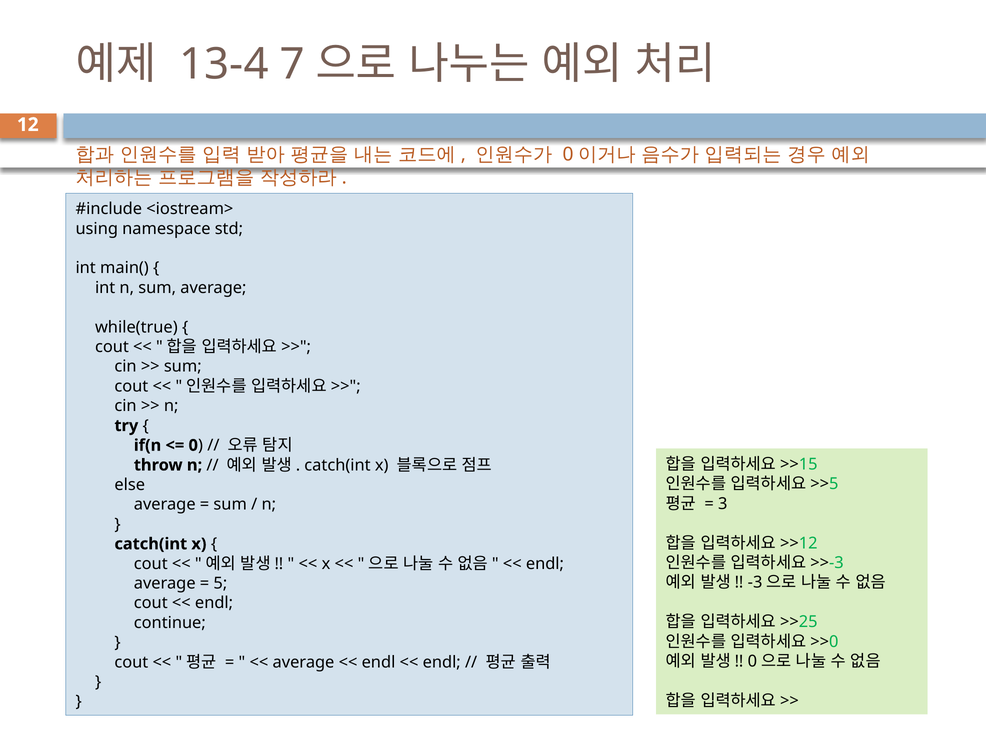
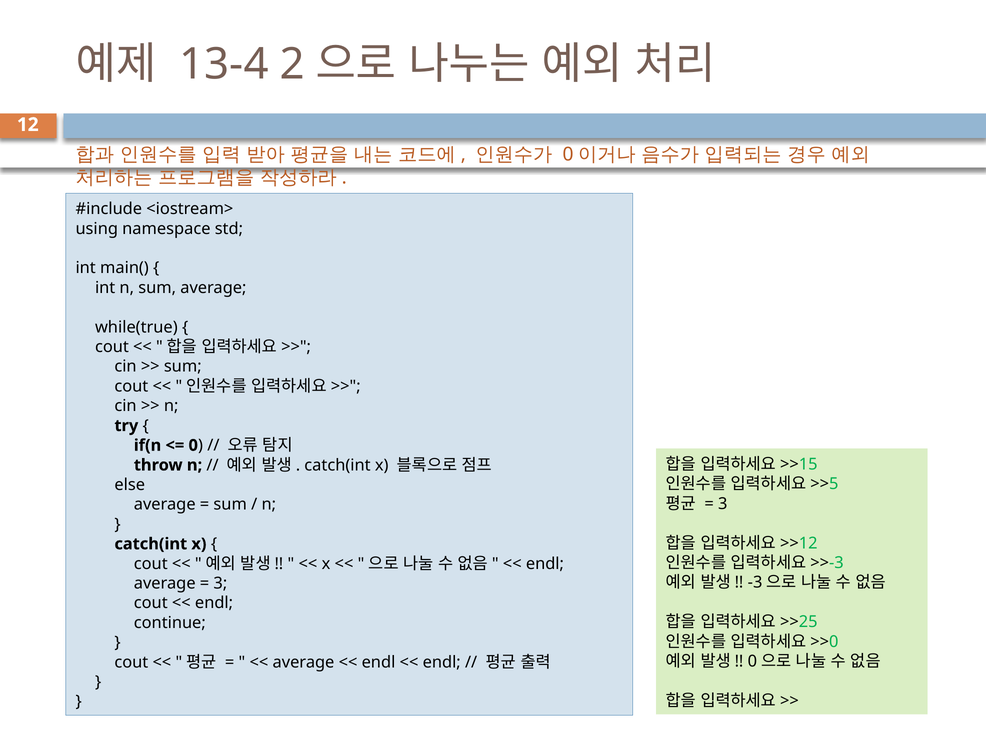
7: 7 -> 2 (293, 64)
5: 5 -> 3 (220, 584)
